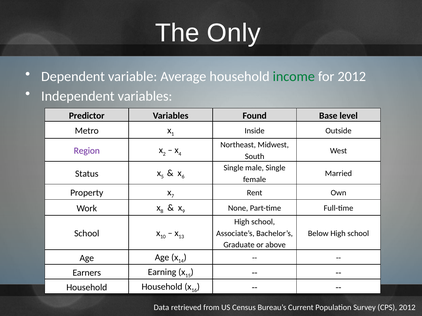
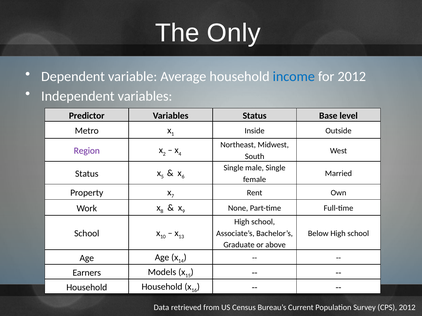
income colour: green -> blue (294, 77)
Variables Found: Found -> Status (255, 116)
Earning: Earning -> Models (162, 273)
